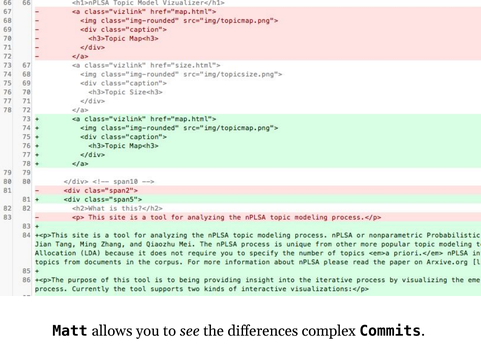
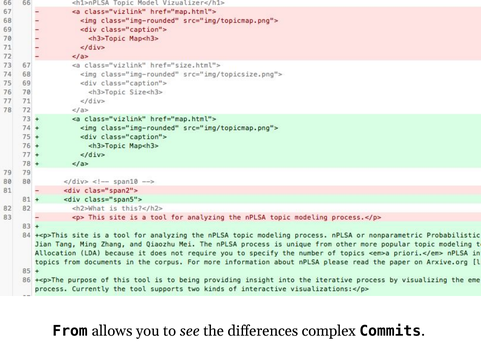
Matt: Matt -> From (70, 331)
